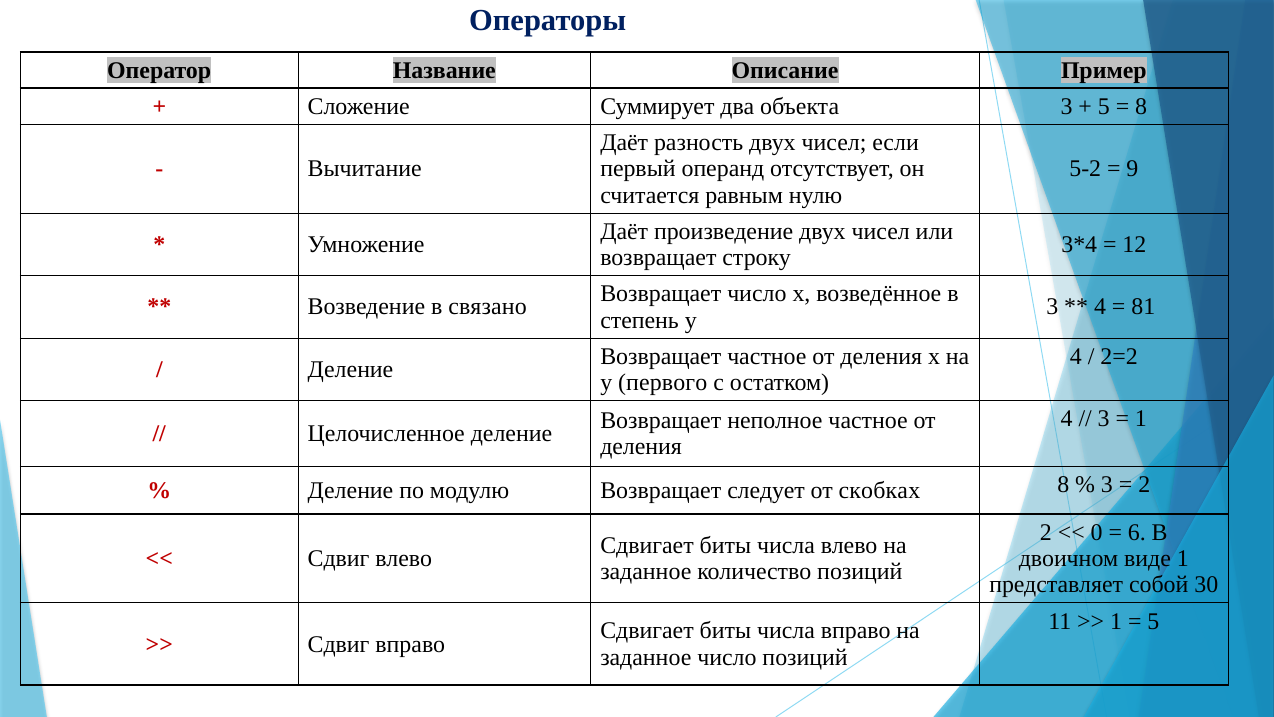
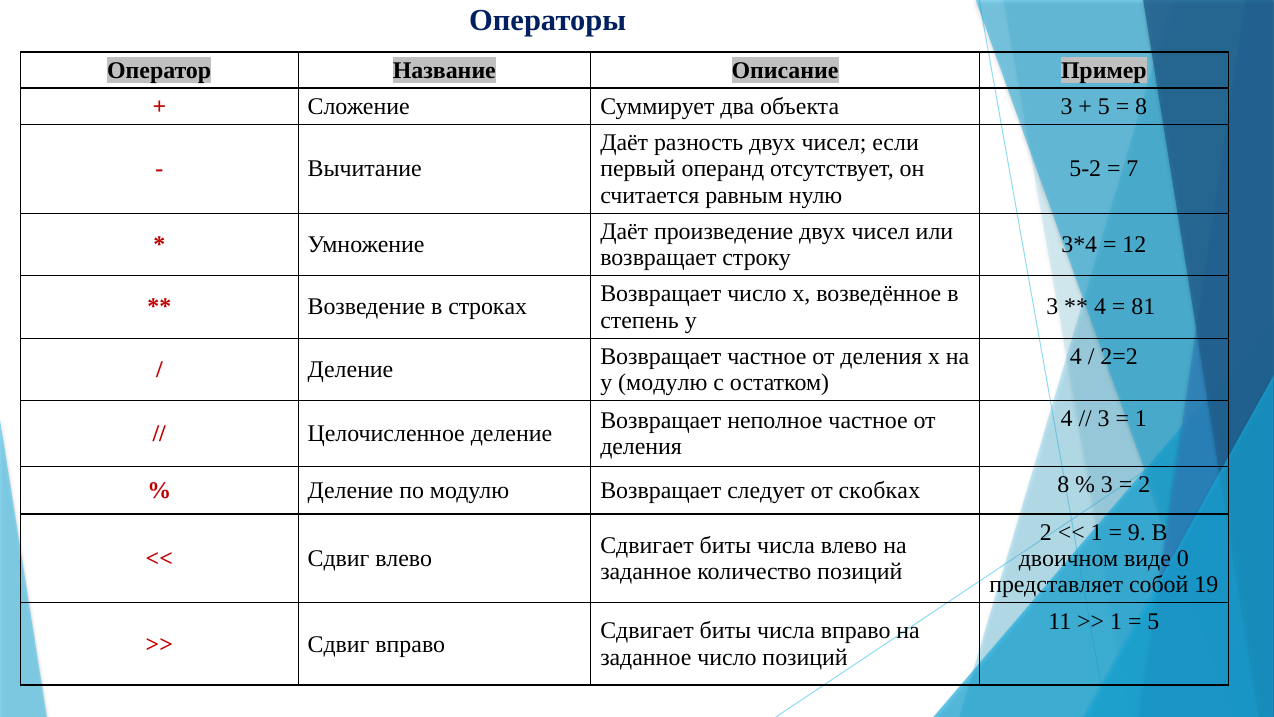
9: 9 -> 7 (1132, 169)
связано: связано -> строках (488, 307)
y первого: первого -> модулю (663, 383)
0: 0 -> 1 (1097, 532)
6: 6 -> 9 (1137, 532)
виде 1: 1 -> 0 (1183, 558)
30: 30 -> 19 (1206, 585)
